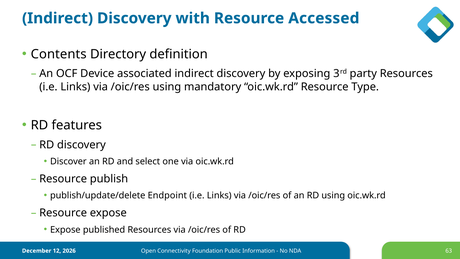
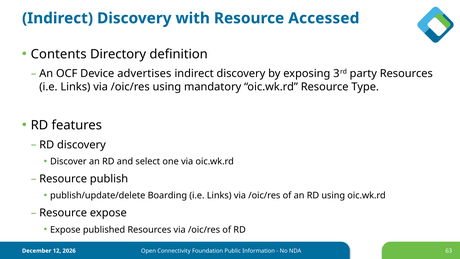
associated: associated -> advertises (144, 74)
Endpoint: Endpoint -> Boarding (167, 196)
